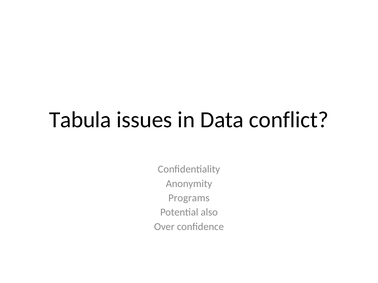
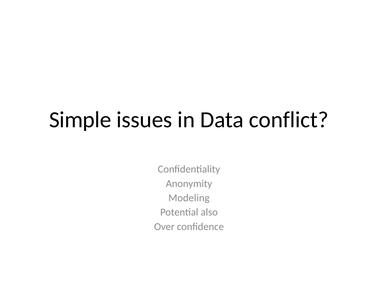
Tabula: Tabula -> Simple (80, 120)
Programs: Programs -> Modeling (189, 198)
